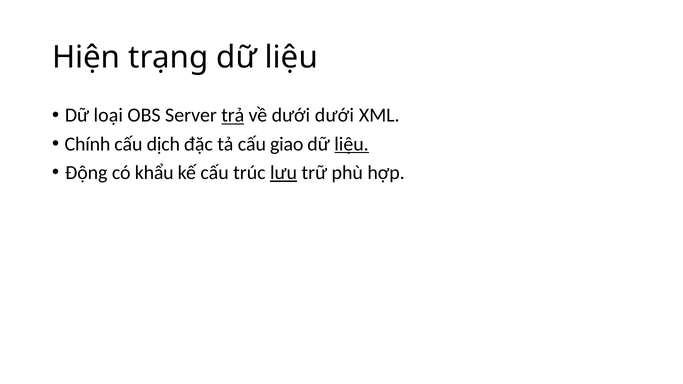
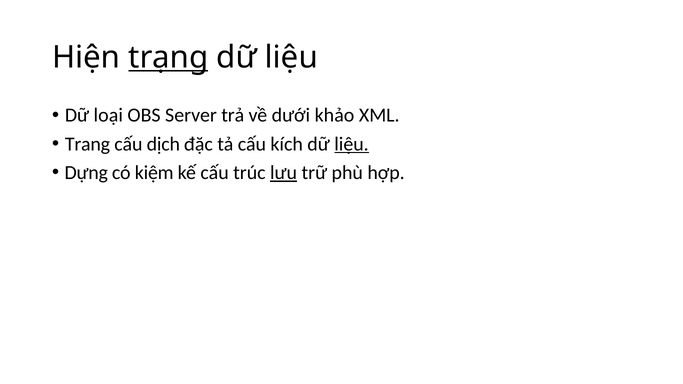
trạng underline: none -> present (168, 57)
trả underline: present -> none (233, 115)
dưới dưới: dưới -> khảo (334, 115)
Chính: Chính -> Trang (87, 144)
giao: giao -> kích (287, 144)
Động: Động -> Dựng (86, 173)
khẩu: khẩu -> kiệm (154, 173)
